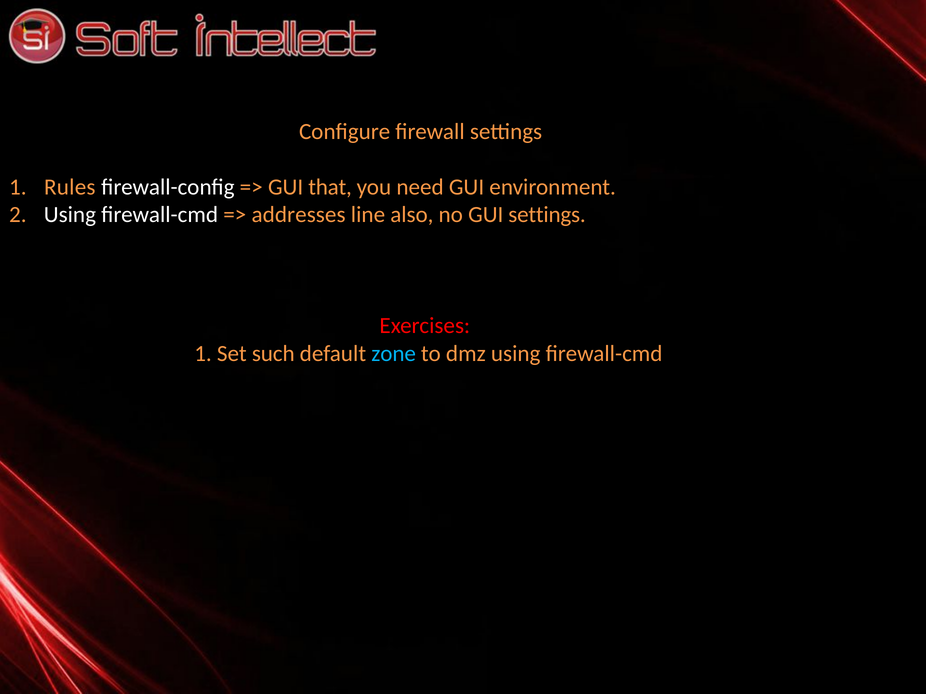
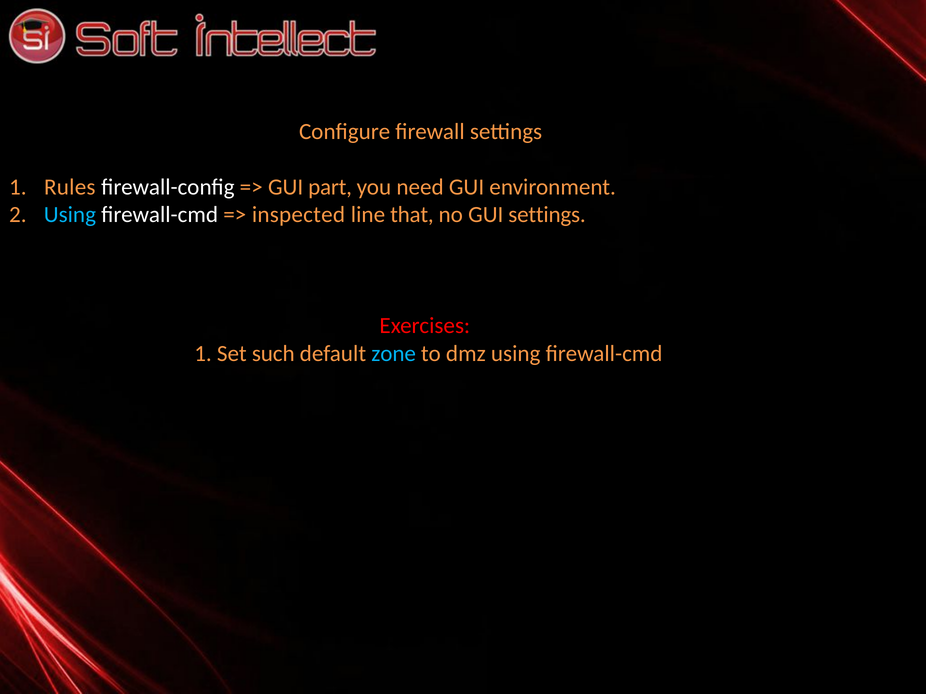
that: that -> part (330, 187)
Using colour: white -> light blue (70, 215)
addresses: addresses -> inspected (298, 215)
also: also -> that (412, 215)
